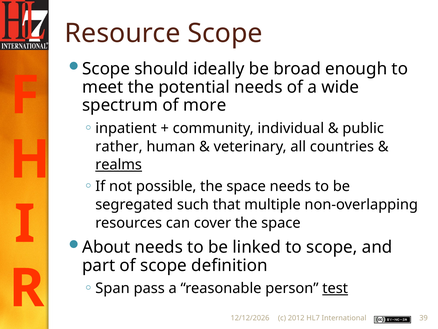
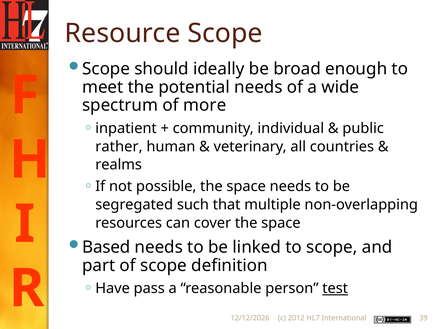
realms underline: present -> none (119, 165)
About: About -> Based (106, 247)
Span: Span -> Have (113, 288)
